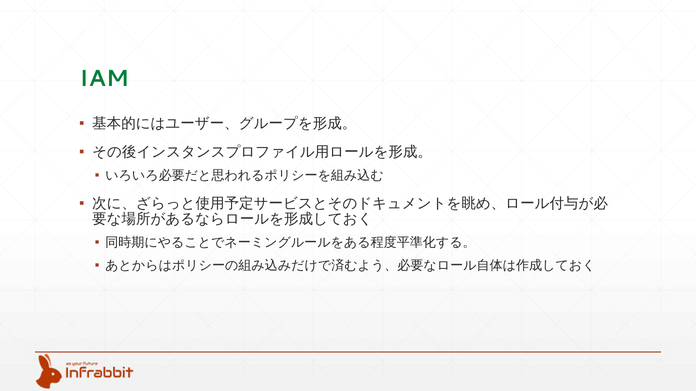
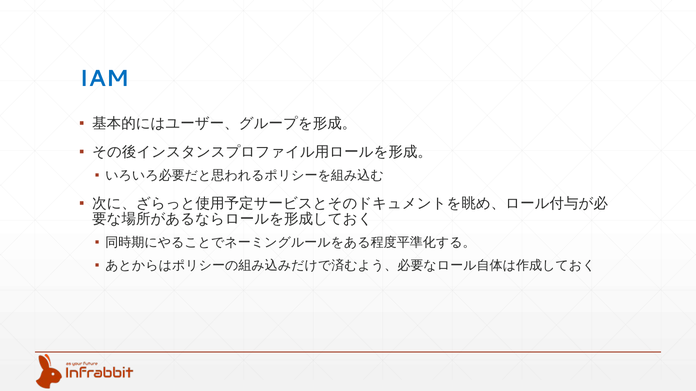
IAM colour: green -> blue (104, 79)
